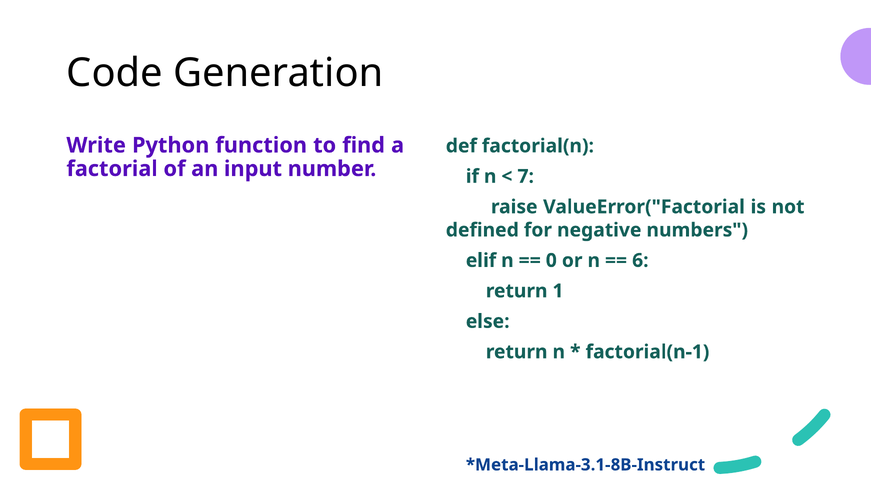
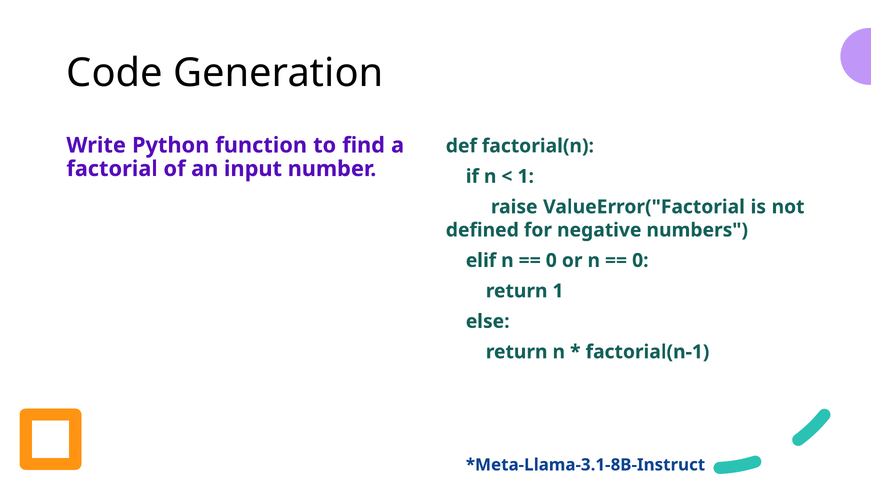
7: 7 -> 1 (526, 176)
6: 6 -> 0 (640, 261)
